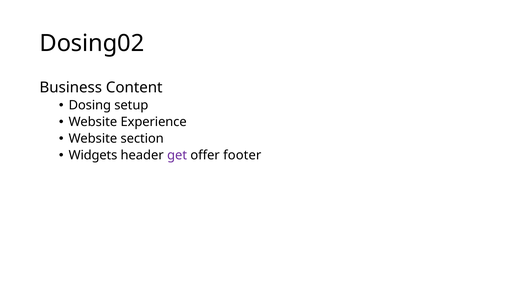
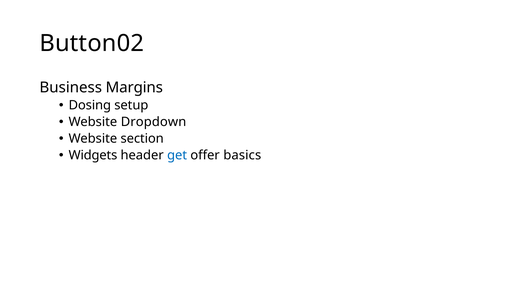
Dosing02: Dosing02 -> Button02 (92, 44)
Content: Content -> Margins (134, 88)
Experience: Experience -> Dropdown (154, 122)
get colour: purple -> blue (177, 155)
footer: footer -> basics (242, 155)
